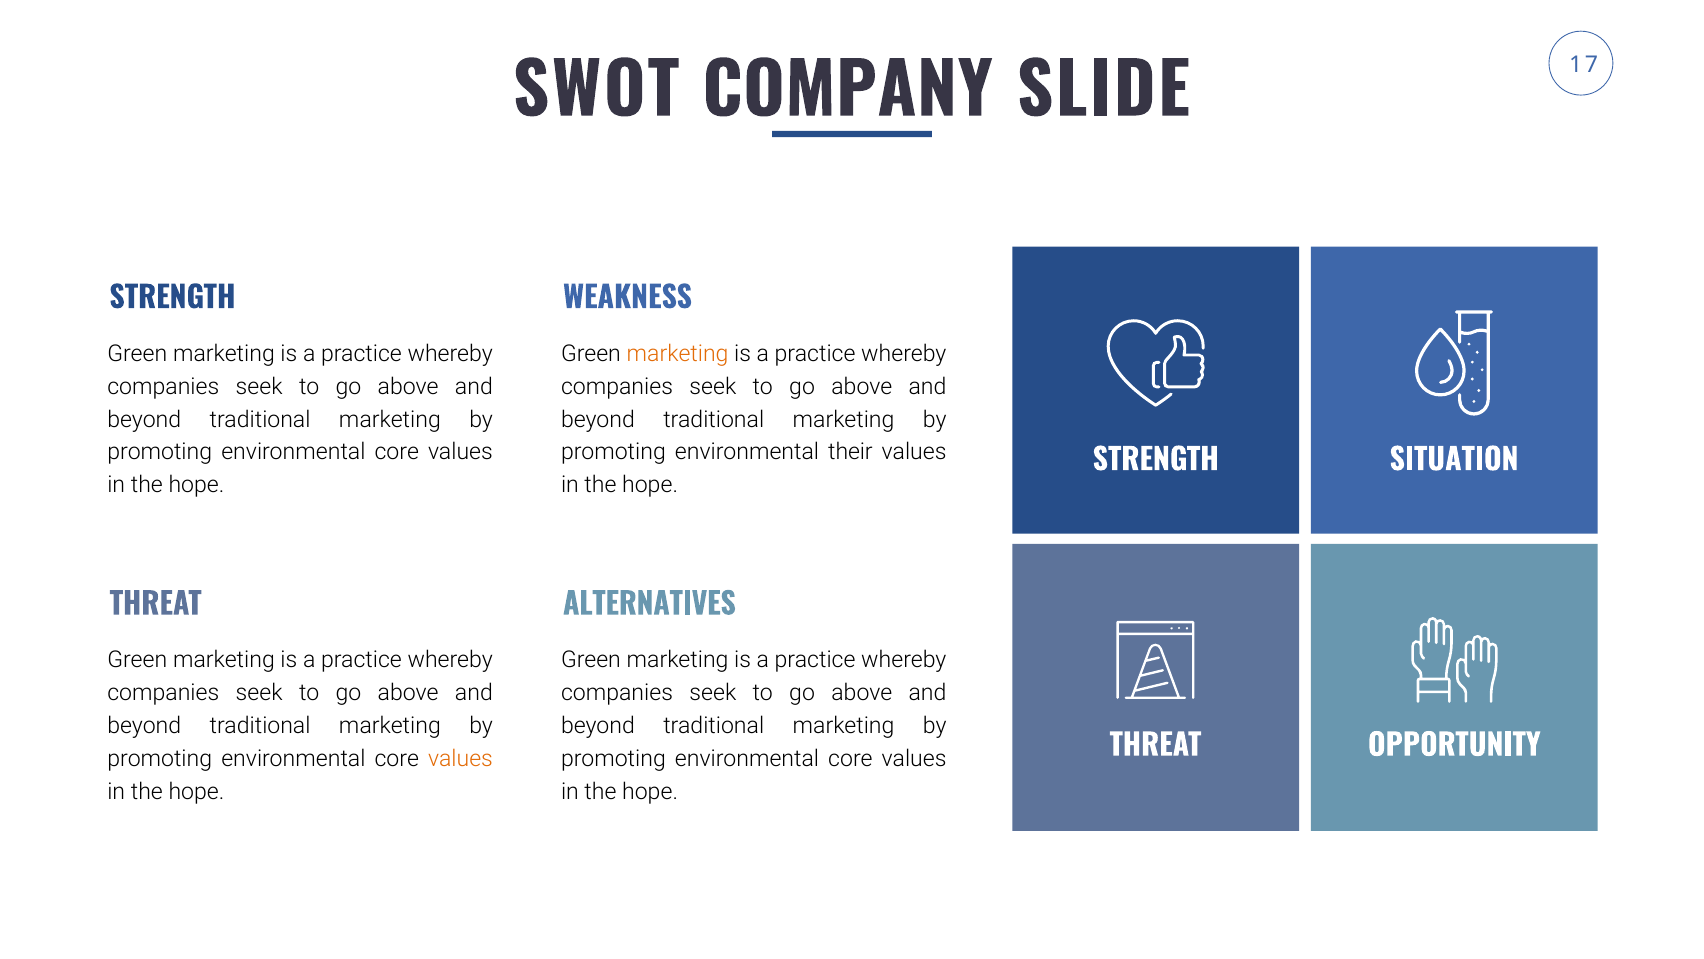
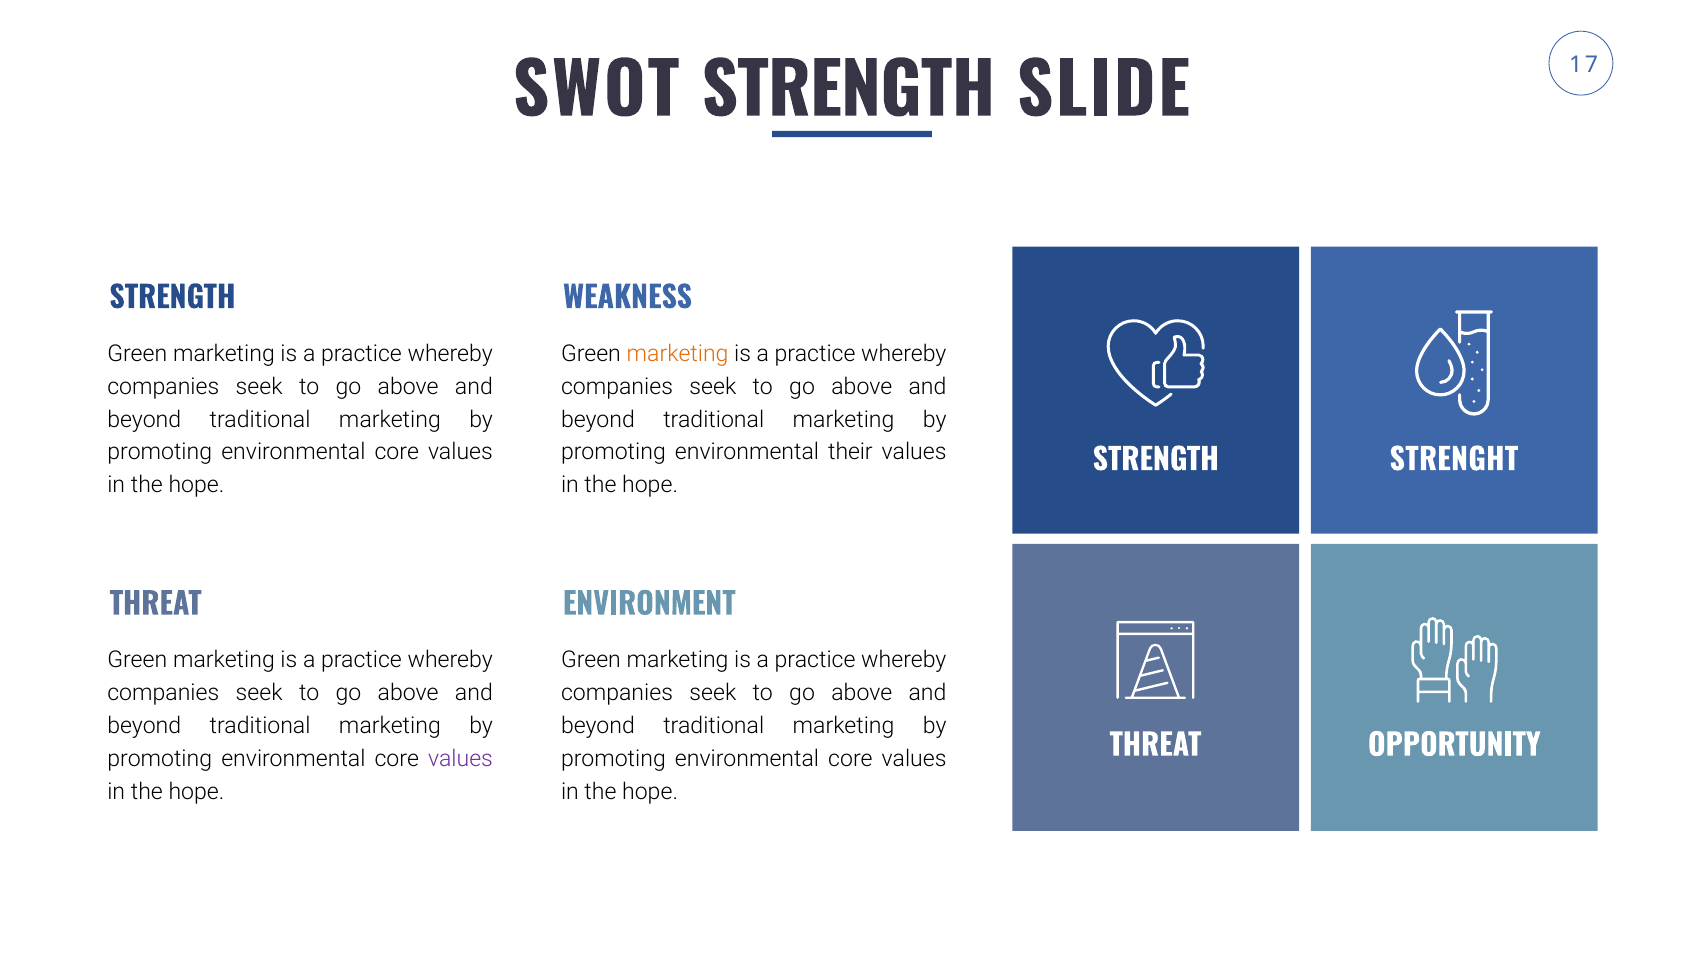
SWOT COMPANY: COMPANY -> STRENGTH (848, 92)
SITUATION: SITUATION -> STRENGHT (1454, 460)
ALTERNATIVES: ALTERNATIVES -> ENVIRONMENT (649, 604)
values colour: orange -> purple (460, 759)
